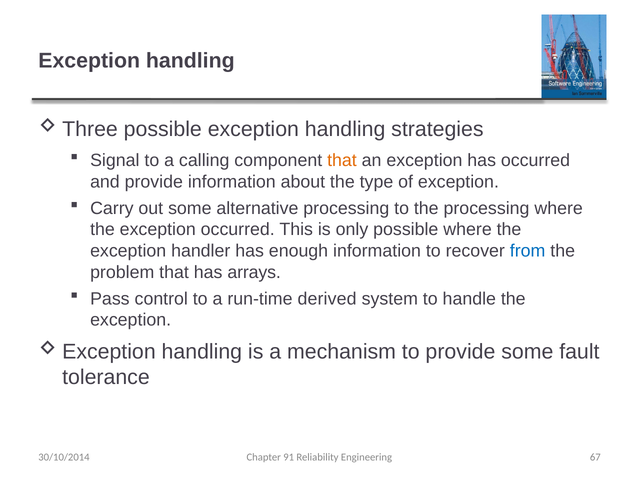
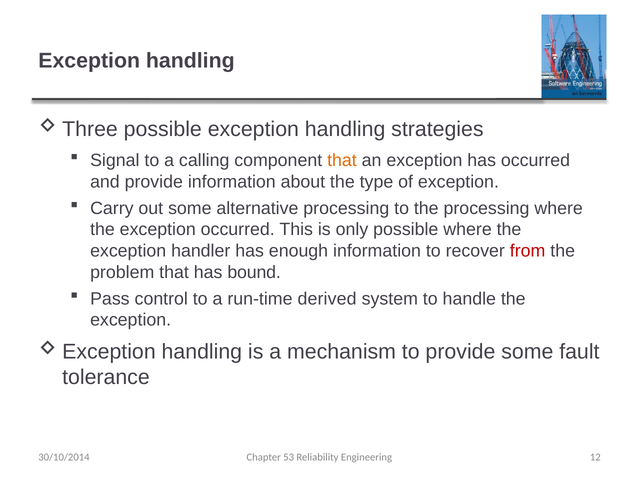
from colour: blue -> red (528, 251)
arrays: arrays -> bound (254, 272)
91: 91 -> 53 (289, 458)
67: 67 -> 12 (595, 458)
